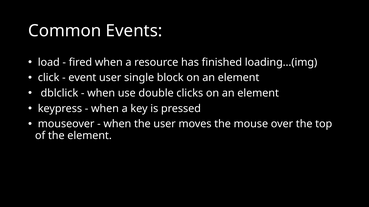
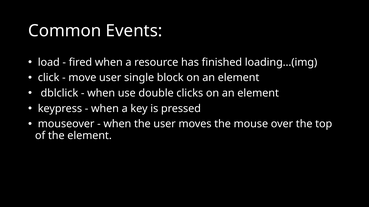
event: event -> move (82, 78)
